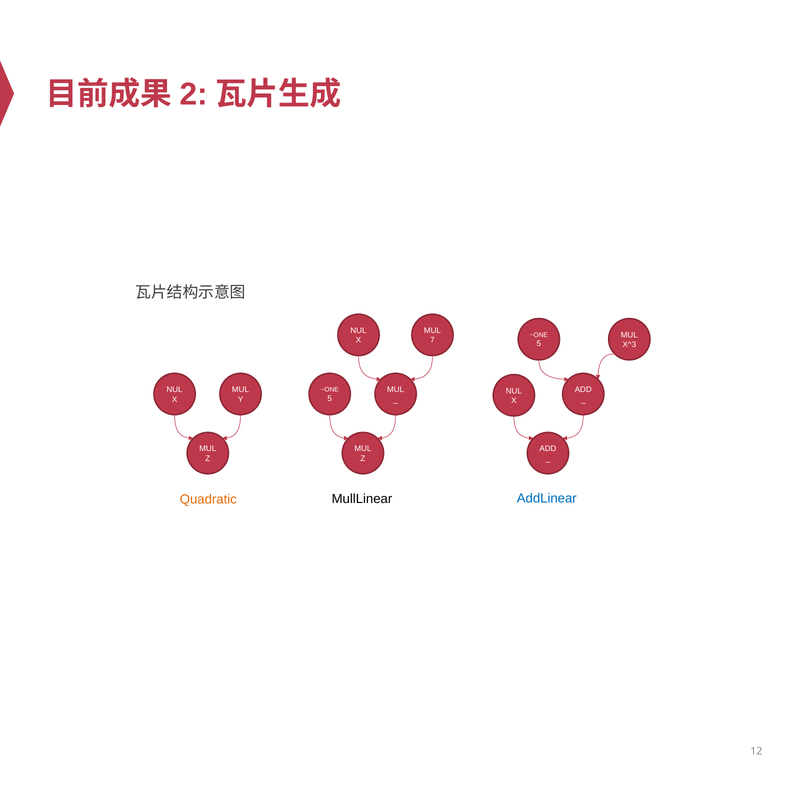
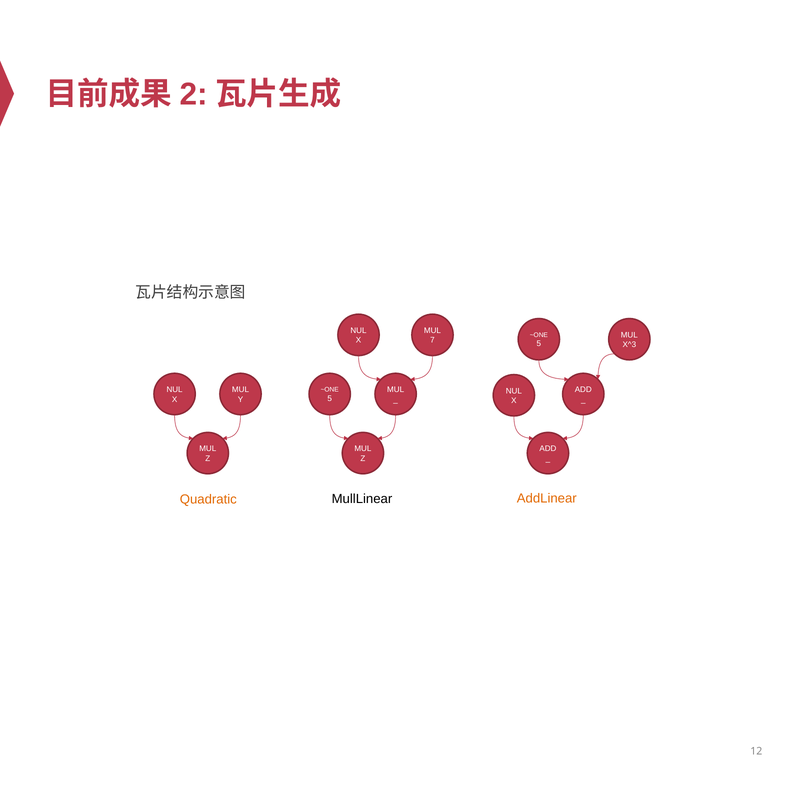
AddLinear colour: blue -> orange (547, 498)
